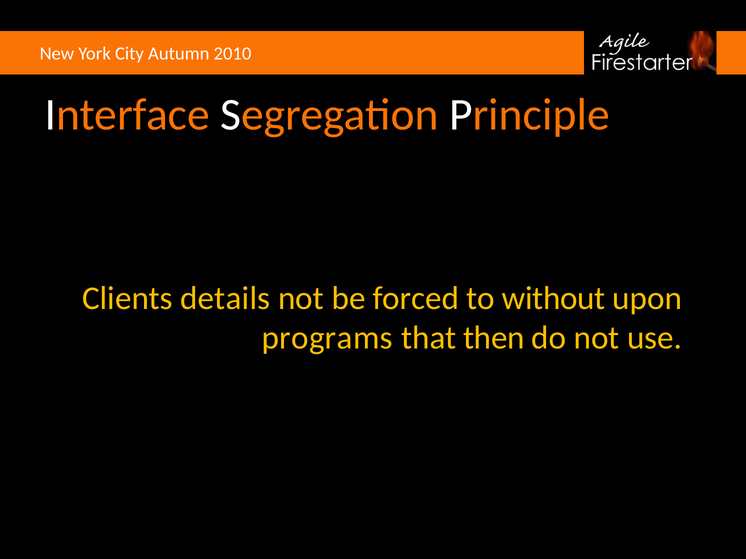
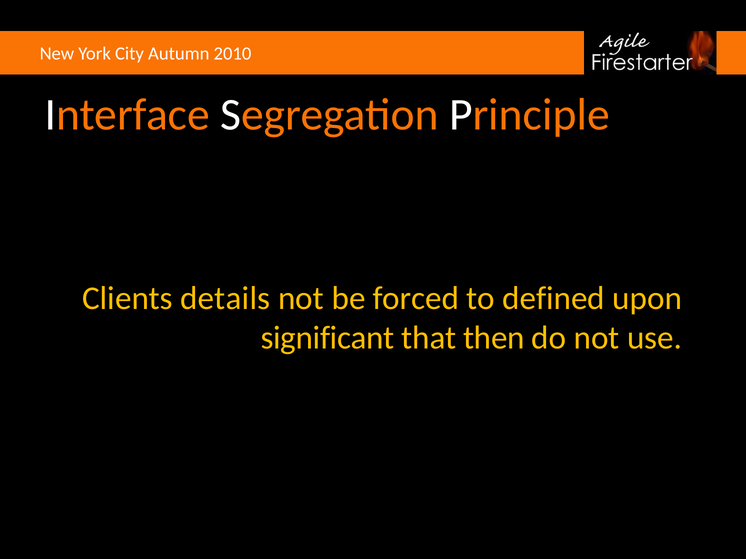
without: without -> defined (554, 299)
programs: programs -> significant (328, 338)
